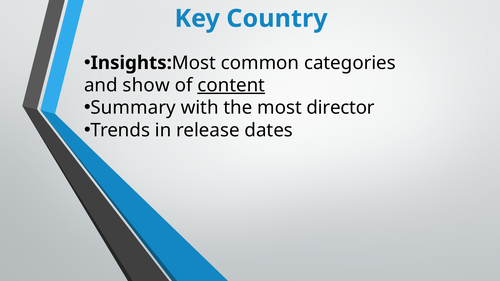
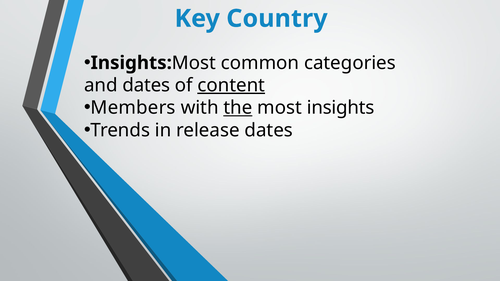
and show: show -> dates (146, 85)
Summary: Summary -> Members (133, 108)
the underline: none -> present (238, 108)
most director: director -> insights (341, 108)
